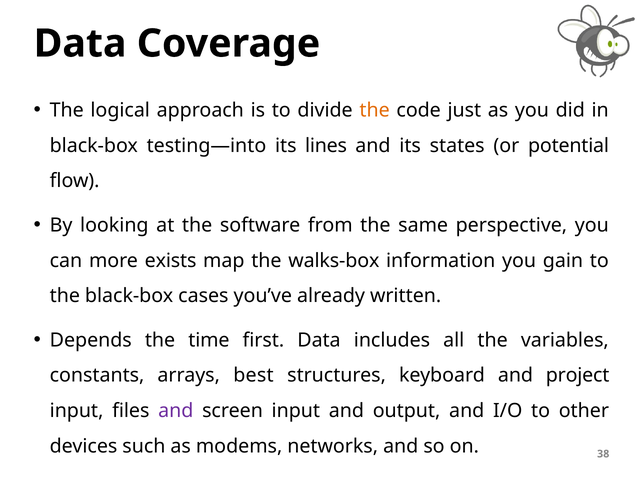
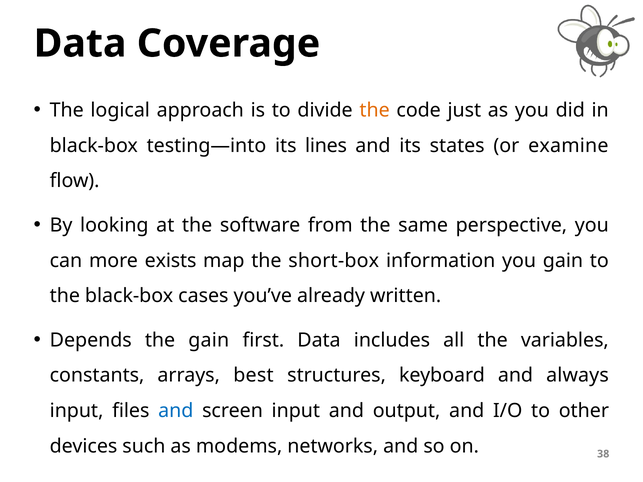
potential: potential -> examine (568, 146)
walks-box: walks-box -> short-box (334, 261)
the time: time -> gain (209, 340)
project: project -> always (577, 376)
and colour: purple -> blue (176, 411)
